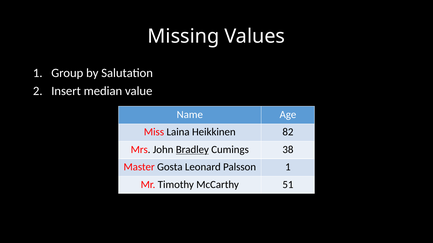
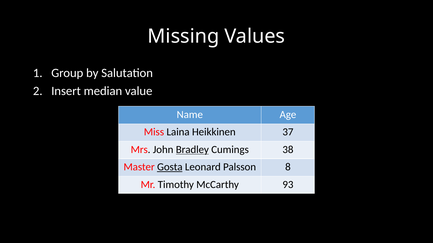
82: 82 -> 37 (288, 132)
Gosta underline: none -> present (170, 167)
Palsson 1: 1 -> 8 (288, 167)
51: 51 -> 93 (288, 185)
